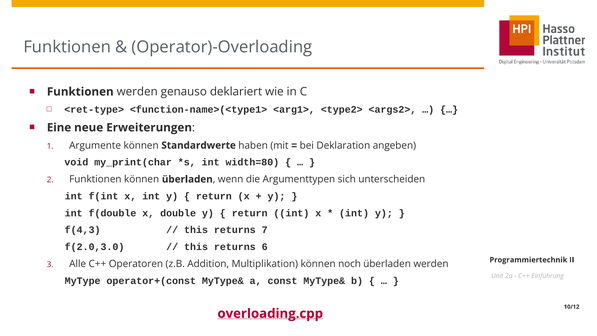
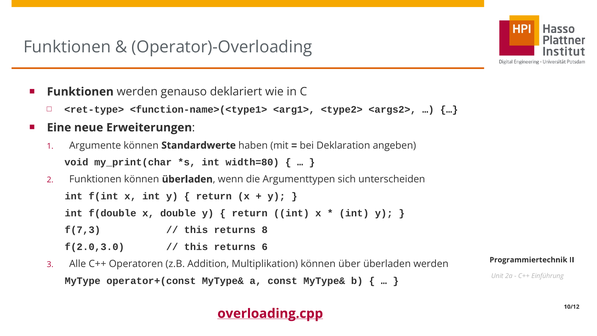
f(4,3: f(4,3 -> f(7,3 (83, 230)
7: 7 -> 8 (265, 230)
noch: noch -> über (349, 264)
